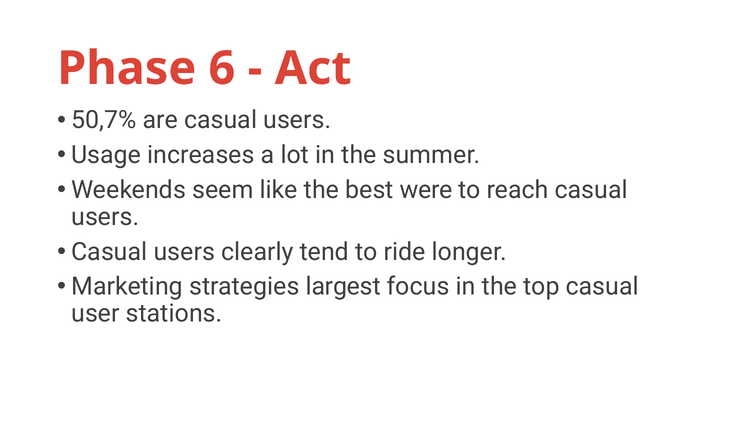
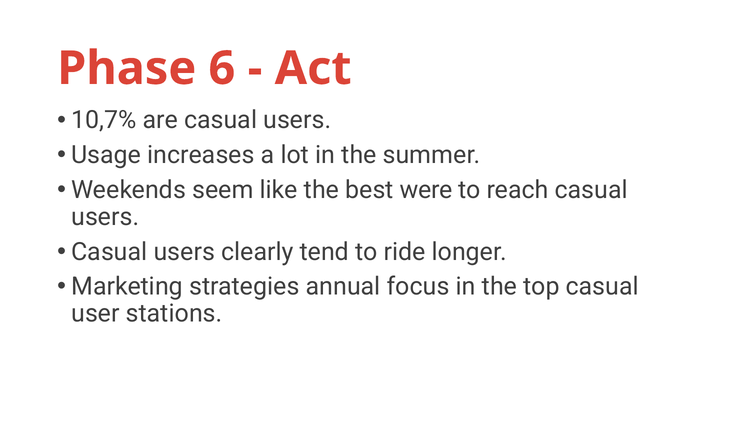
50,7%: 50,7% -> 10,7% (104, 120)
largest: largest -> annual (343, 287)
